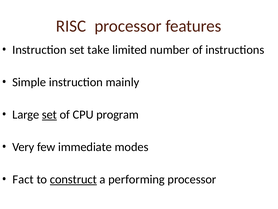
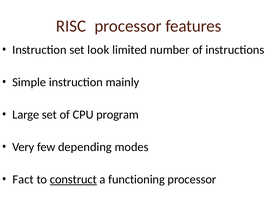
take: take -> look (98, 50)
set underline: present -> none (49, 114)
immediate: immediate -> depending (85, 147)
performing: performing -> functioning (137, 179)
